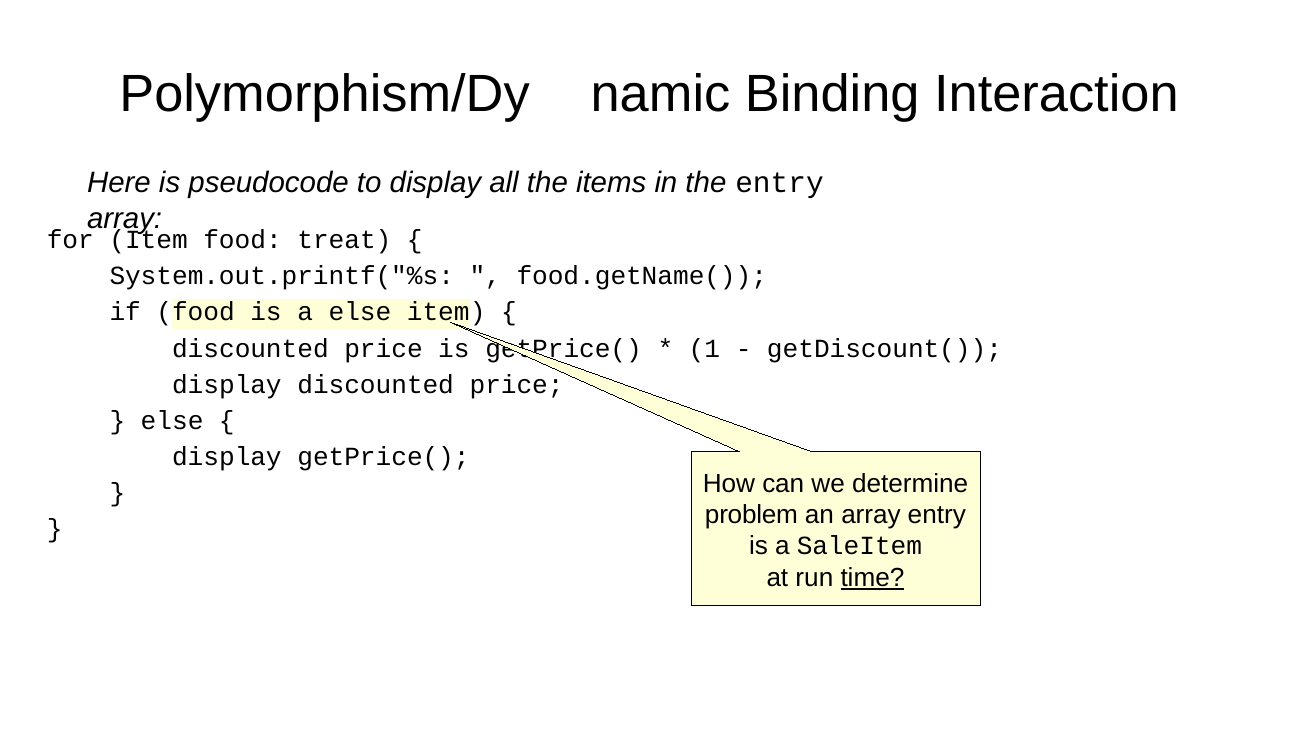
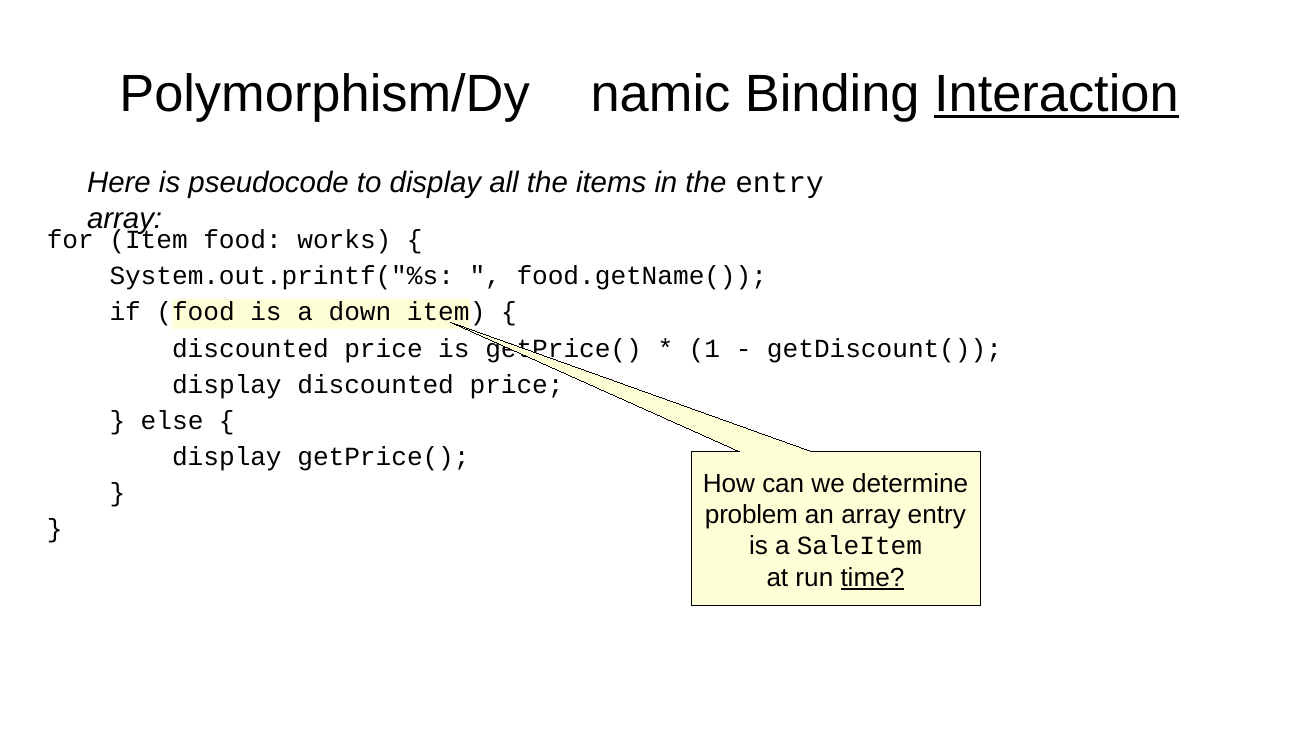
Interaction underline: none -> present (1056, 94)
treat: treat -> works (344, 240)
a else: else -> down (360, 312)
